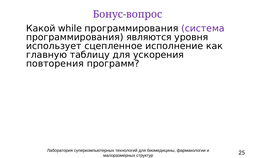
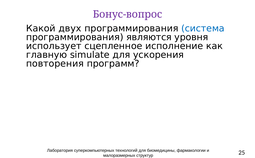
while: while -> двух (70, 29)
система colour: purple -> blue (203, 29)
таблицу: таблицу -> simulate (90, 55)
